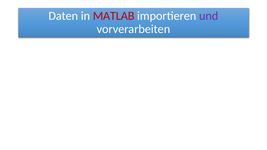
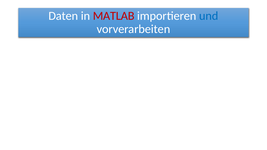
und colour: purple -> blue (209, 16)
